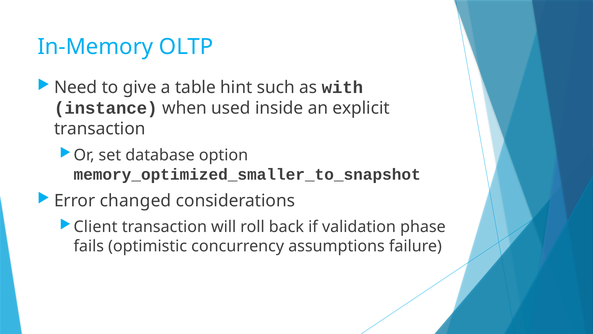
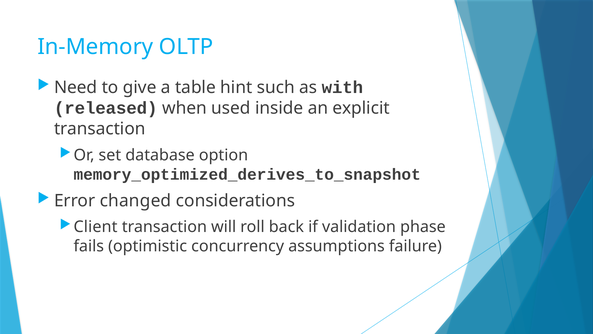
instance: instance -> released (106, 108)
memory_optimized_smaller_to_snapshot: memory_optimized_smaller_to_snapshot -> memory_optimized_derives_to_snapshot (247, 174)
